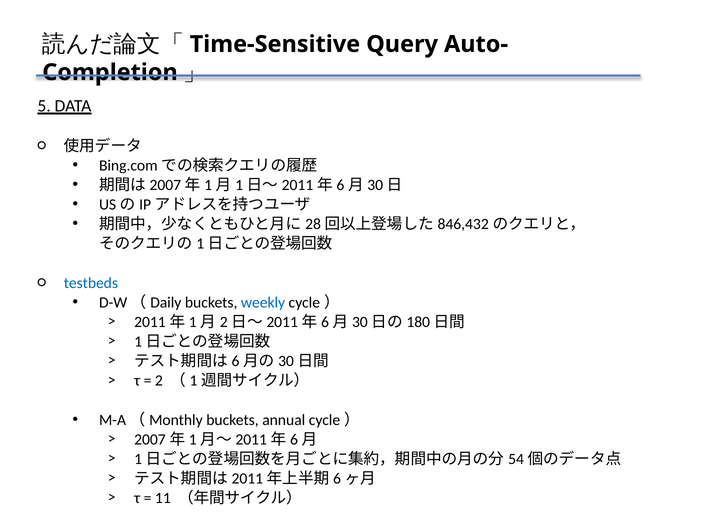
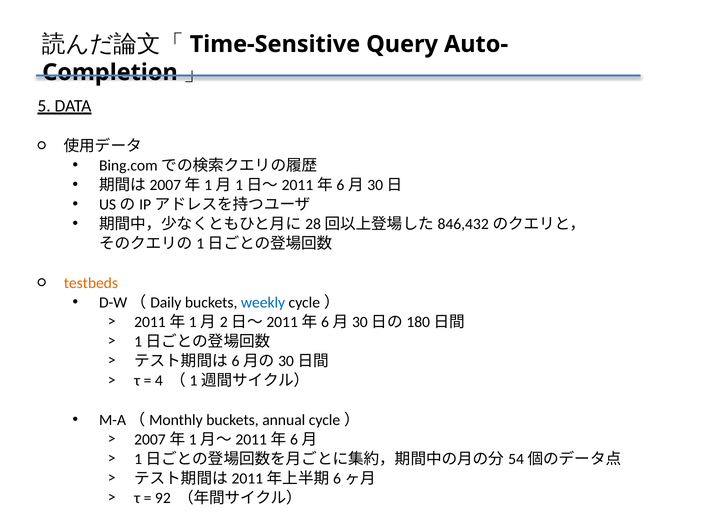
testbeds colour: blue -> orange (91, 283)
2: 2 -> 4 (159, 381)
11: 11 -> 92 (163, 498)
